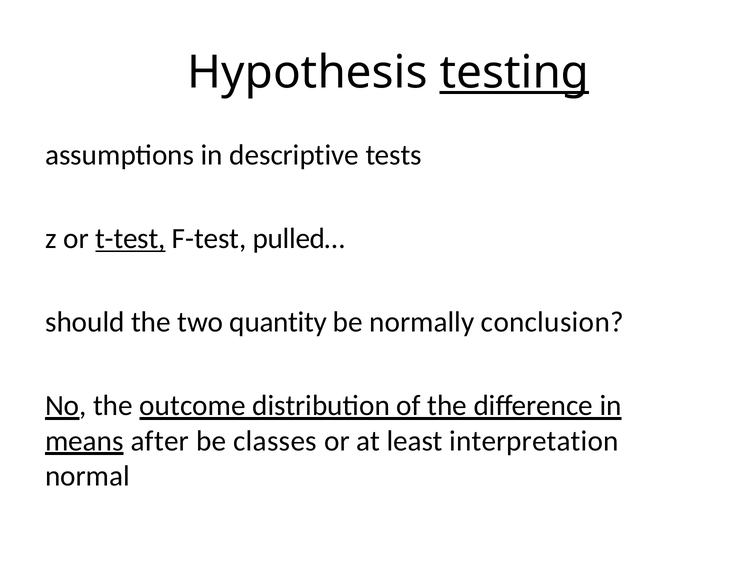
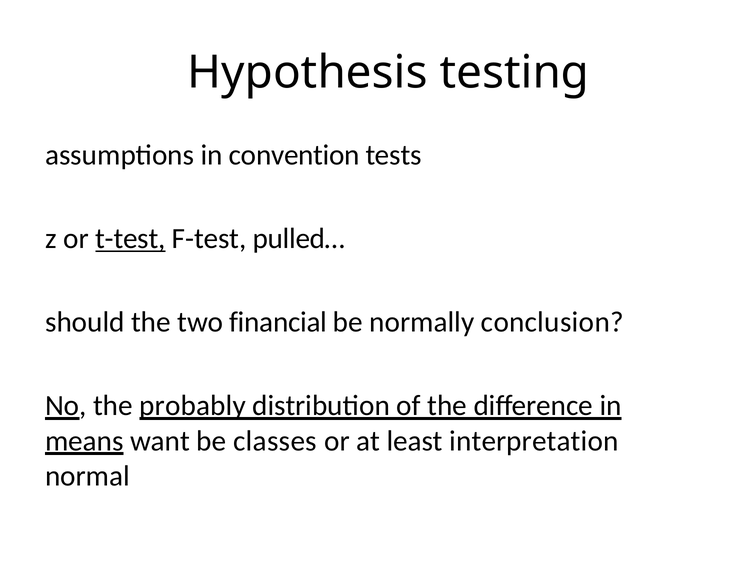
testing underline: present -> none (514, 73)
descriptive: descriptive -> convention (294, 155)
quantity: quantity -> financial (278, 322)
outcome: outcome -> probably (193, 406)
after: after -> want (160, 441)
